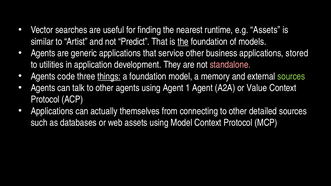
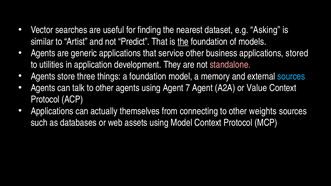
runtime: runtime -> dataset (219, 30)
e.g Assets: Assets -> Asking (265, 30)
code: code -> store (66, 76)
things underline: present -> none (109, 76)
sources colour: light green -> light blue (291, 76)
1: 1 -> 7 (188, 88)
detailed: detailed -> weights (263, 111)
